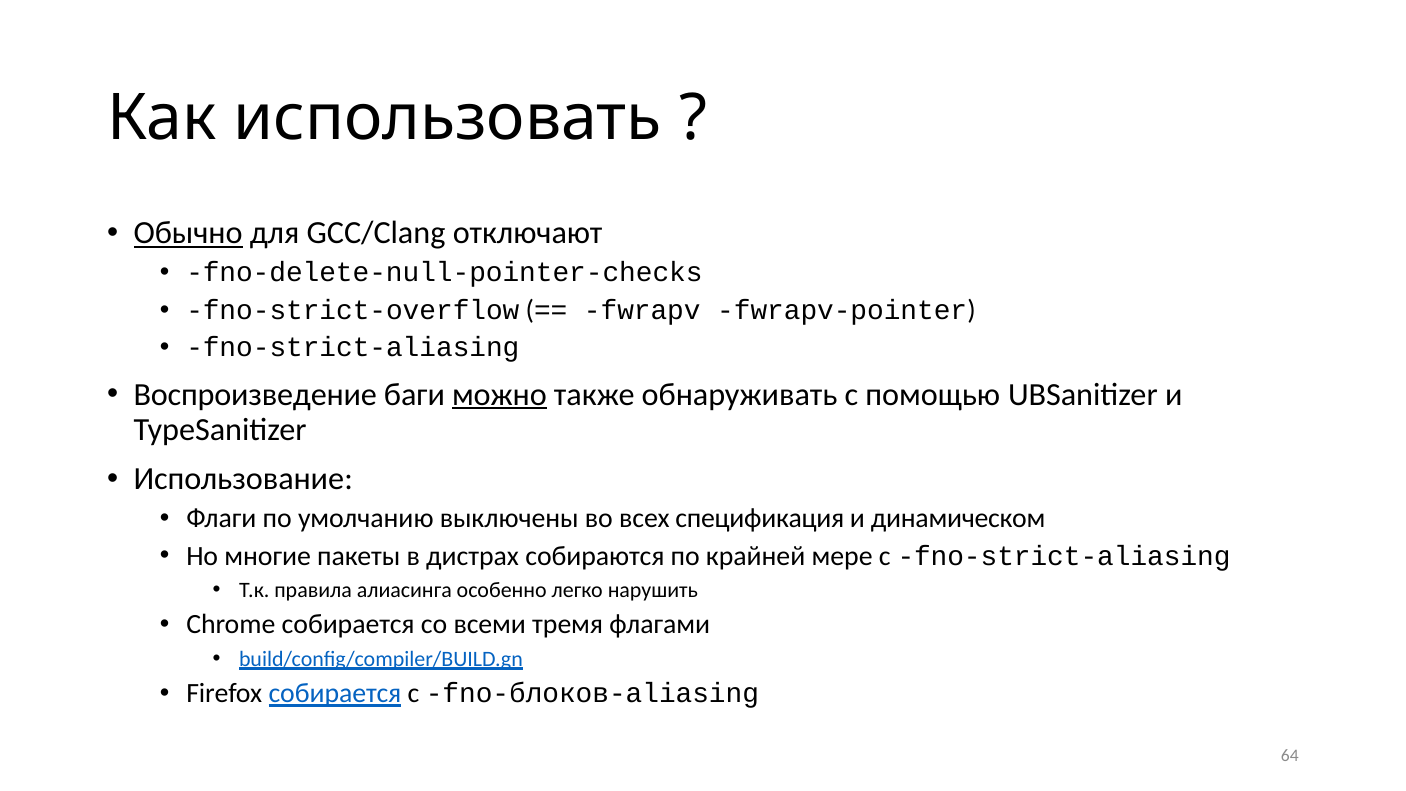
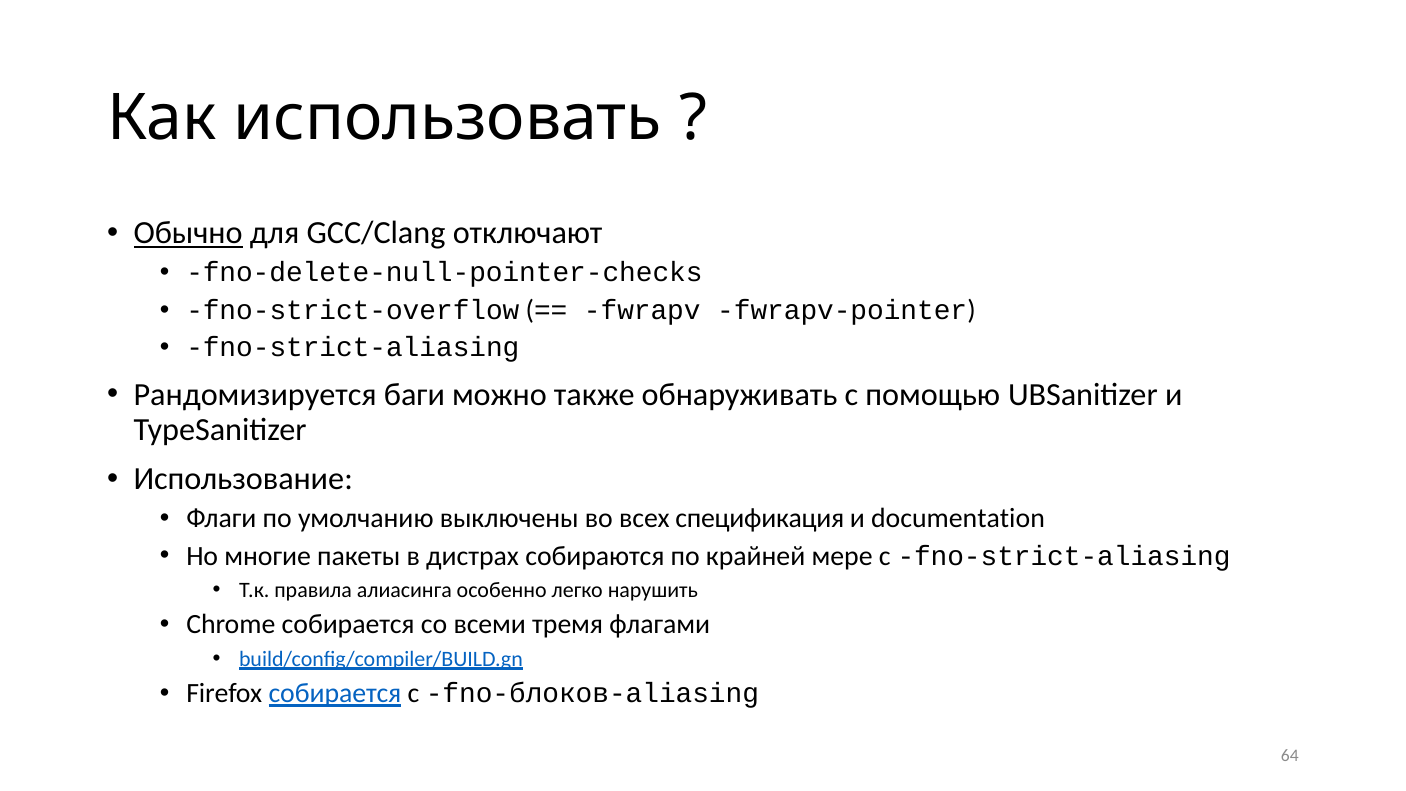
Воспроизведение: Воспроизведение -> Рандомизируется (255, 395)
можно underline: present -> none (499, 395)
динамическом: динамическом -> documentation (958, 519)
